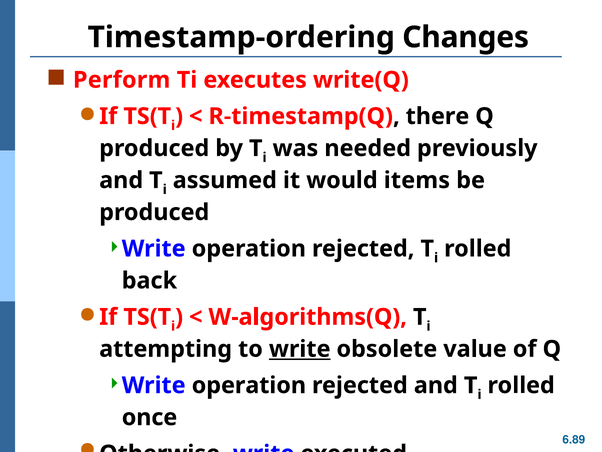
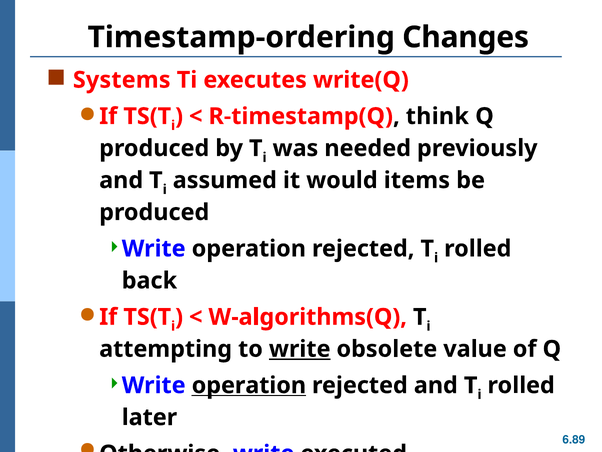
Perform: Perform -> Systems (122, 80)
there: there -> think (437, 116)
operation underline: none -> present (249, 385)
once: once -> later (149, 417)
